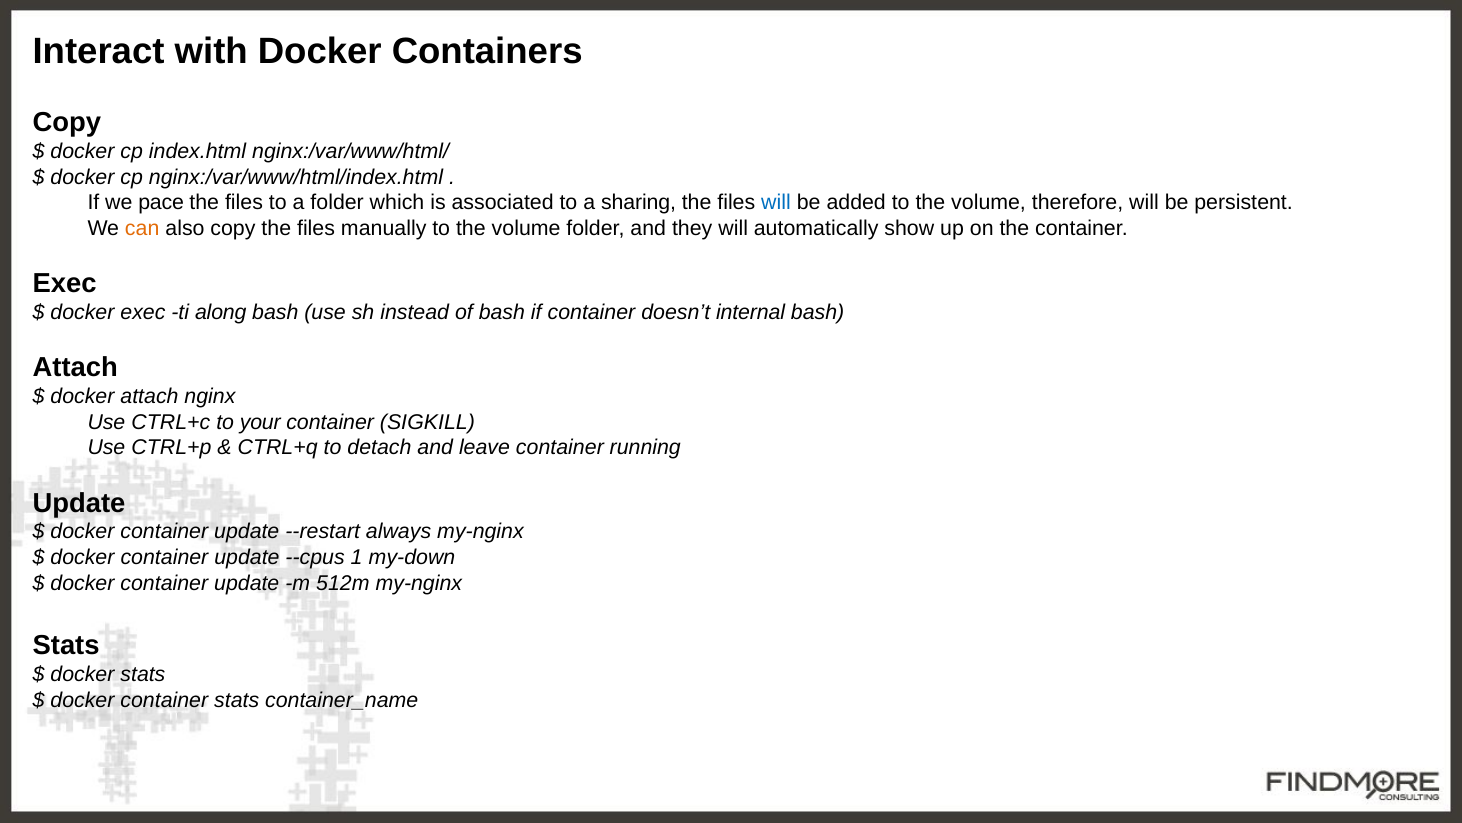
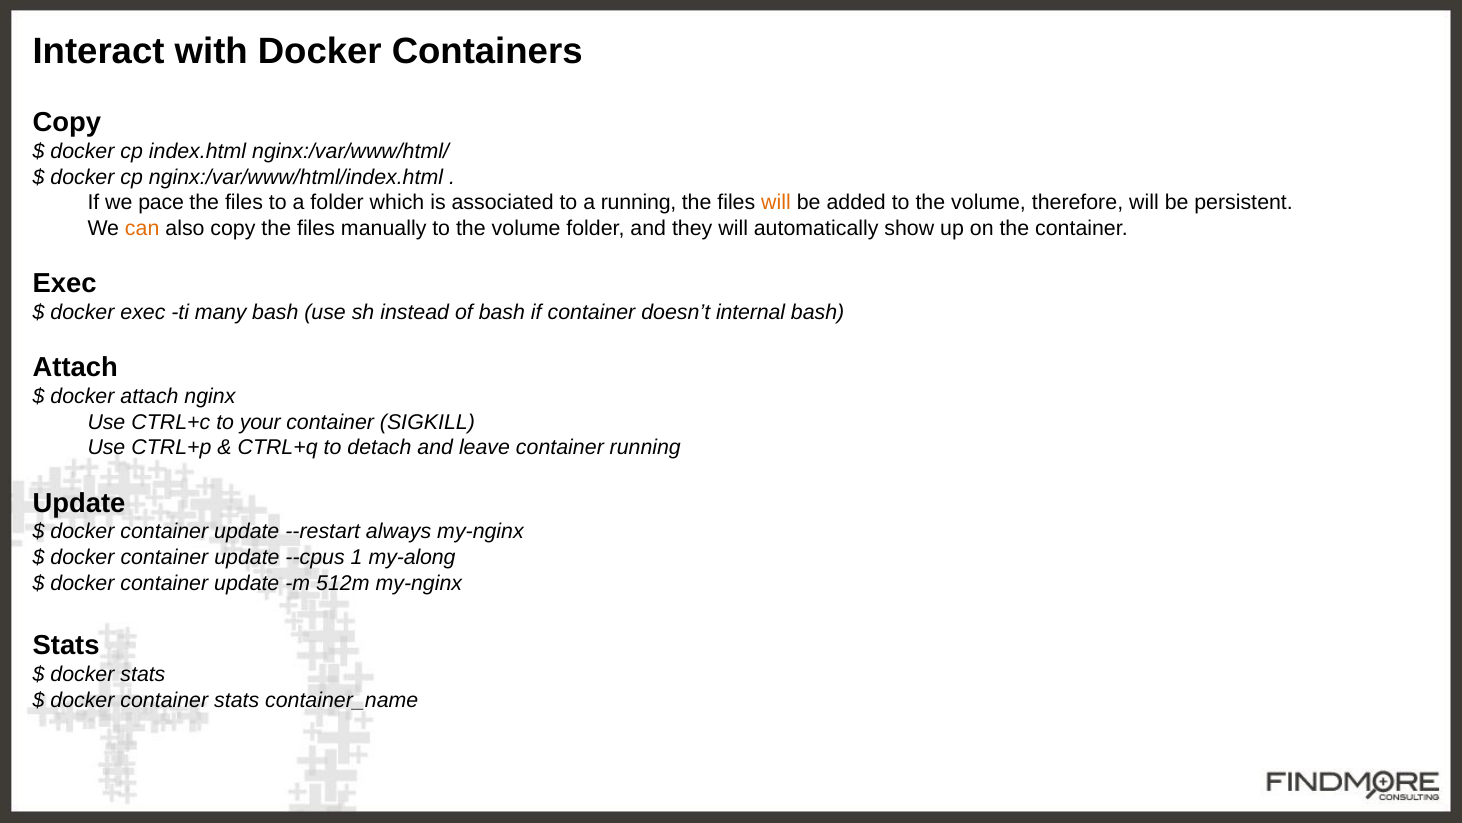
a sharing: sharing -> running (639, 202)
will colour: blue -> orange (776, 202)
along: along -> many (221, 312)
my-down: my-down -> my-along (412, 557)
